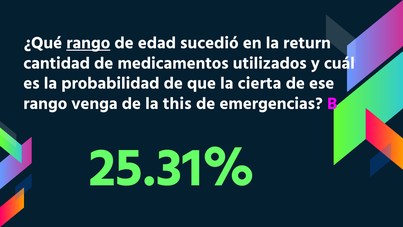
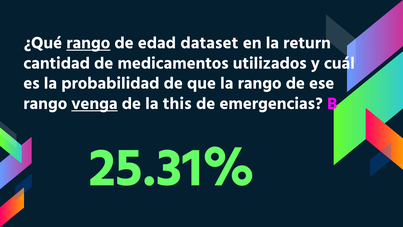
sucedió: sucedió -> dataset (209, 43)
la cierta: cierta -> rango (260, 83)
venga underline: none -> present (95, 103)
